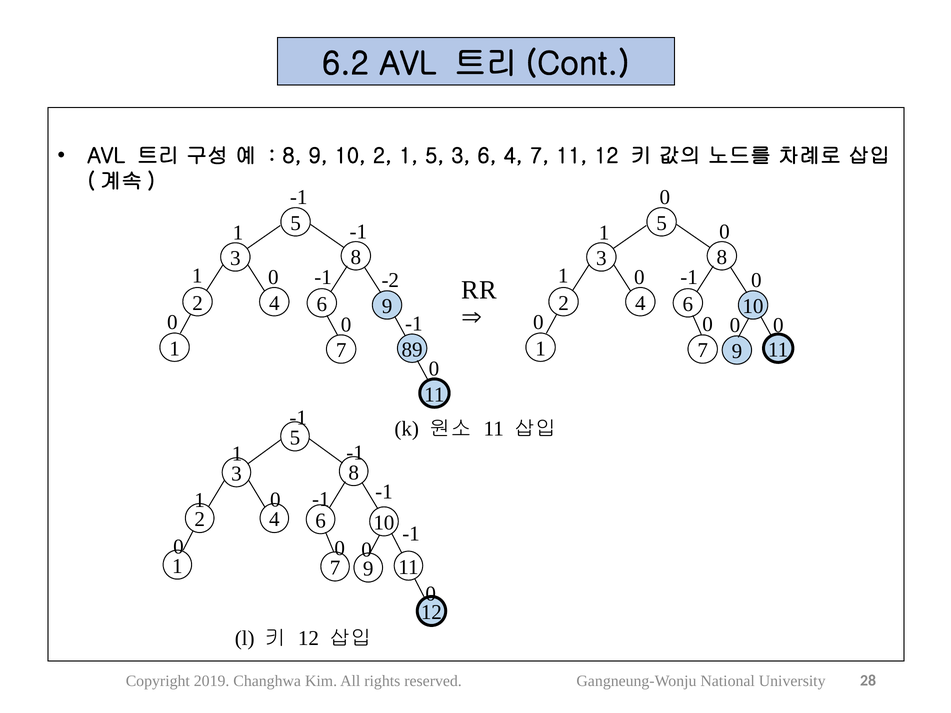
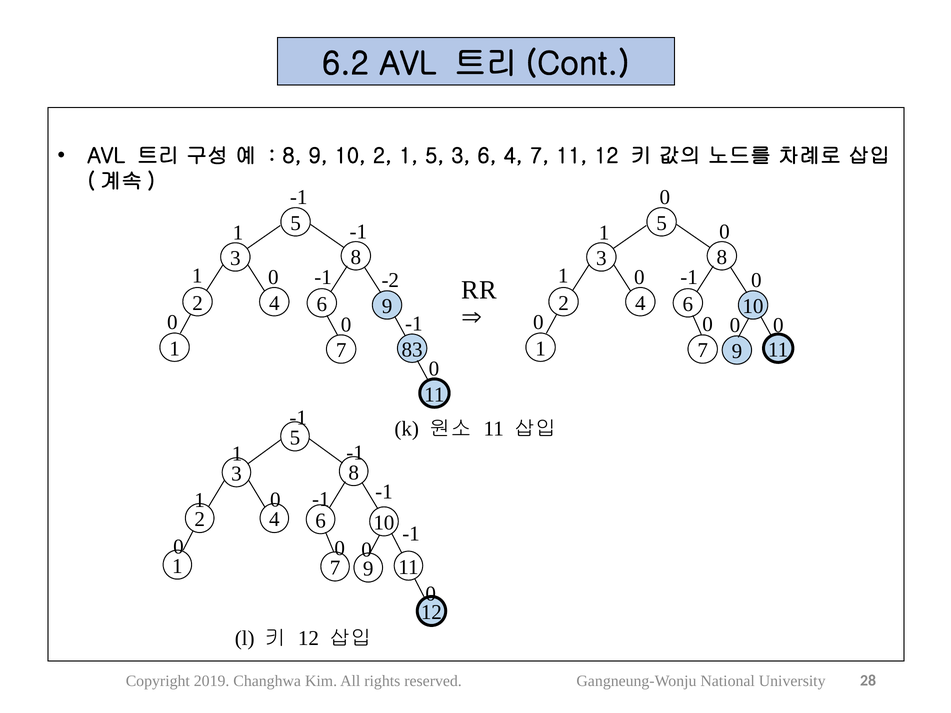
89: 89 -> 83 (412, 350)
